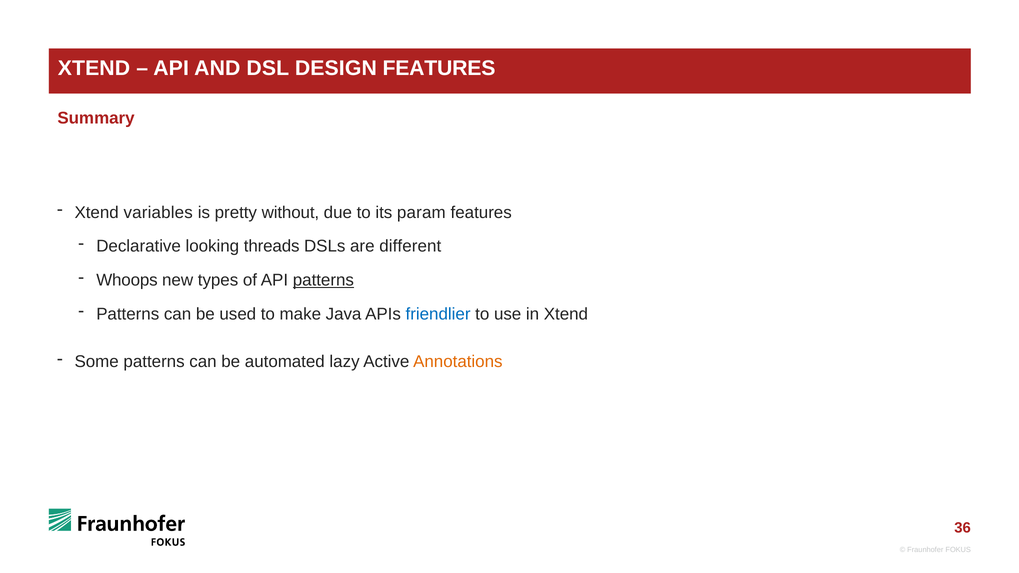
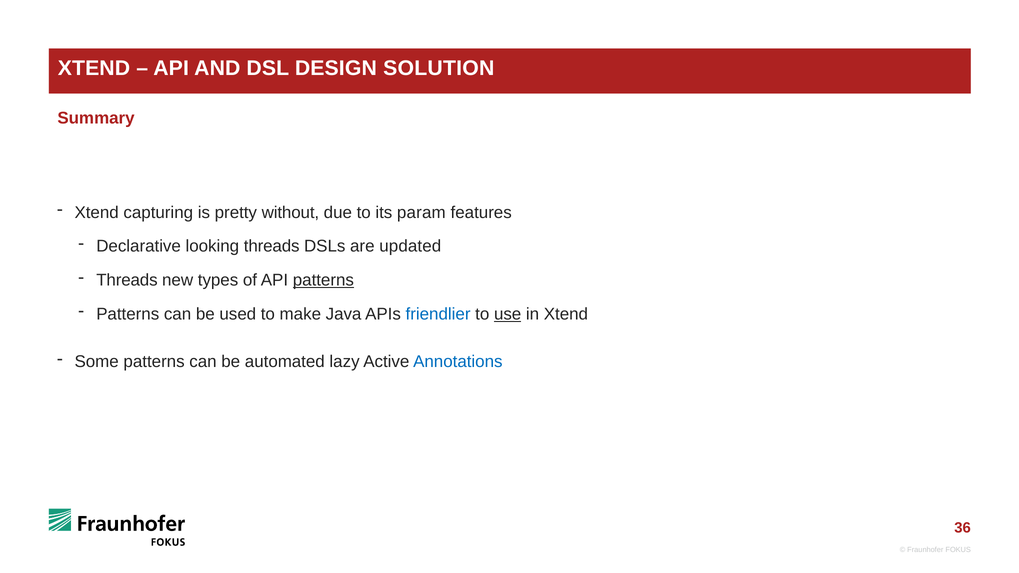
DESIGN FEATURES: FEATURES -> SOLUTION (439, 68)
variables: variables -> capturing (158, 212)
different: different -> updated (410, 246)
Whoops: Whoops -> Threads (127, 280)
use underline: none -> present (508, 314)
Annotations colour: orange -> blue (458, 362)
